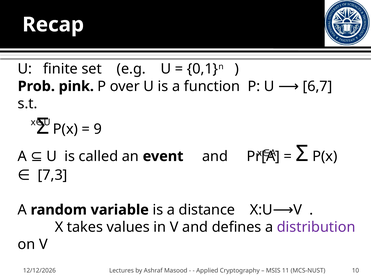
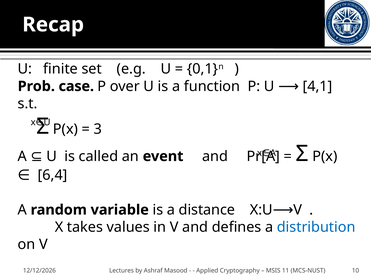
pink: pink -> case (76, 86)
6,7: 6,7 -> 4,1 (317, 86)
9: 9 -> 3 (98, 129)
7,3: 7,3 -> 6,4 (53, 175)
distribution colour: purple -> blue (316, 227)
